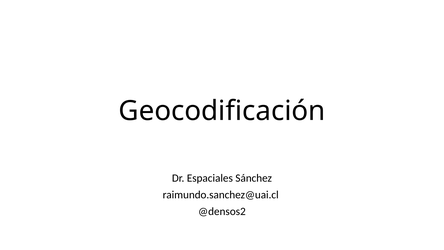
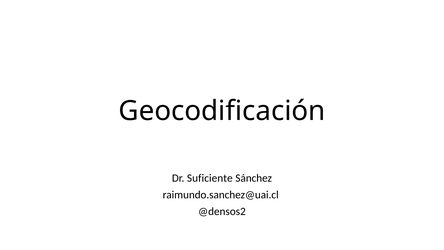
Espaciales: Espaciales -> Suficiente (210, 178)
